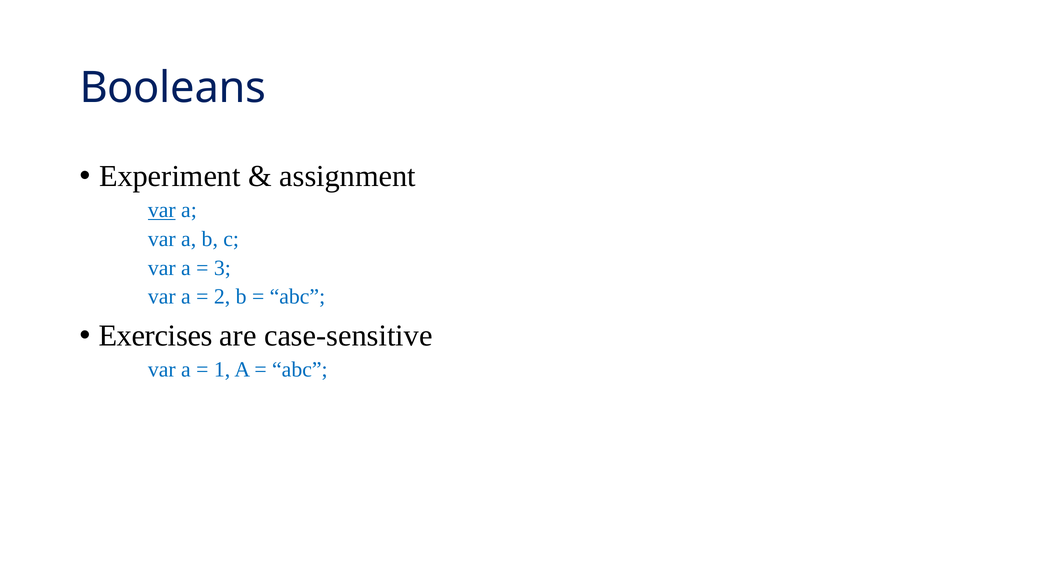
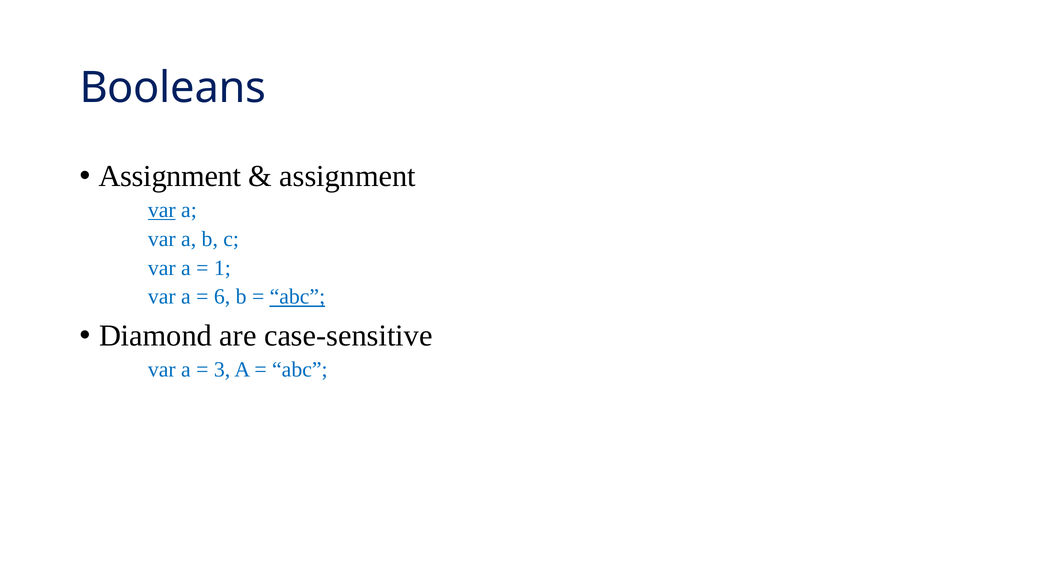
Experiment: Experiment -> Assignment (170, 176)
3: 3 -> 1 (222, 268)
2: 2 -> 6 (222, 297)
abc underline: none -> present (297, 297)
Exercises: Exercises -> Diamond (156, 336)
1: 1 -> 3 (222, 369)
